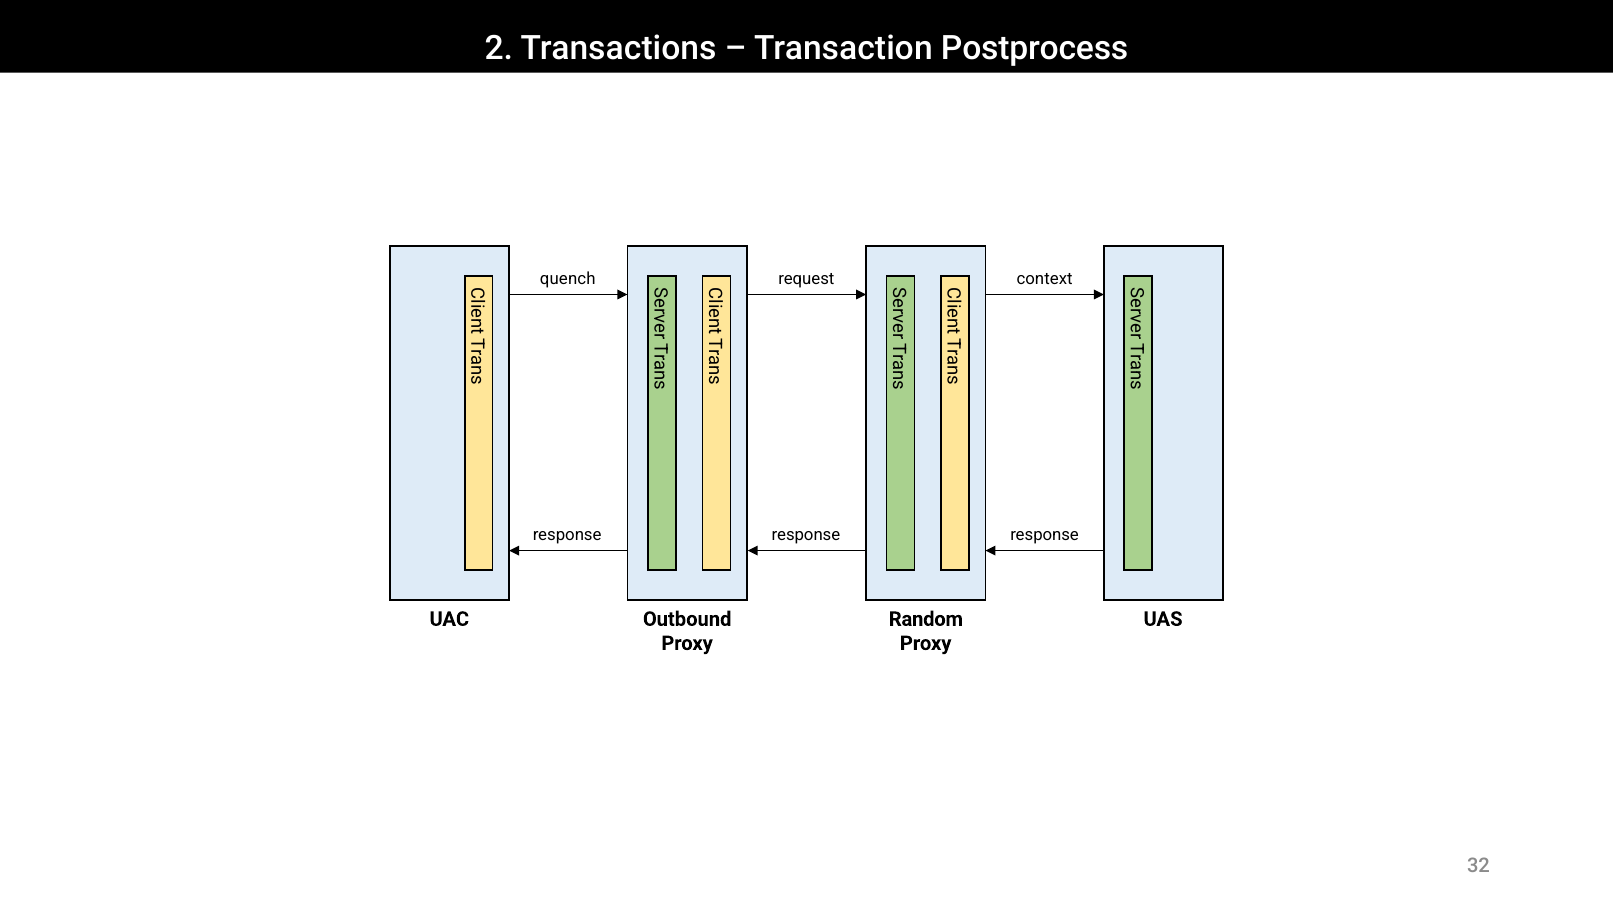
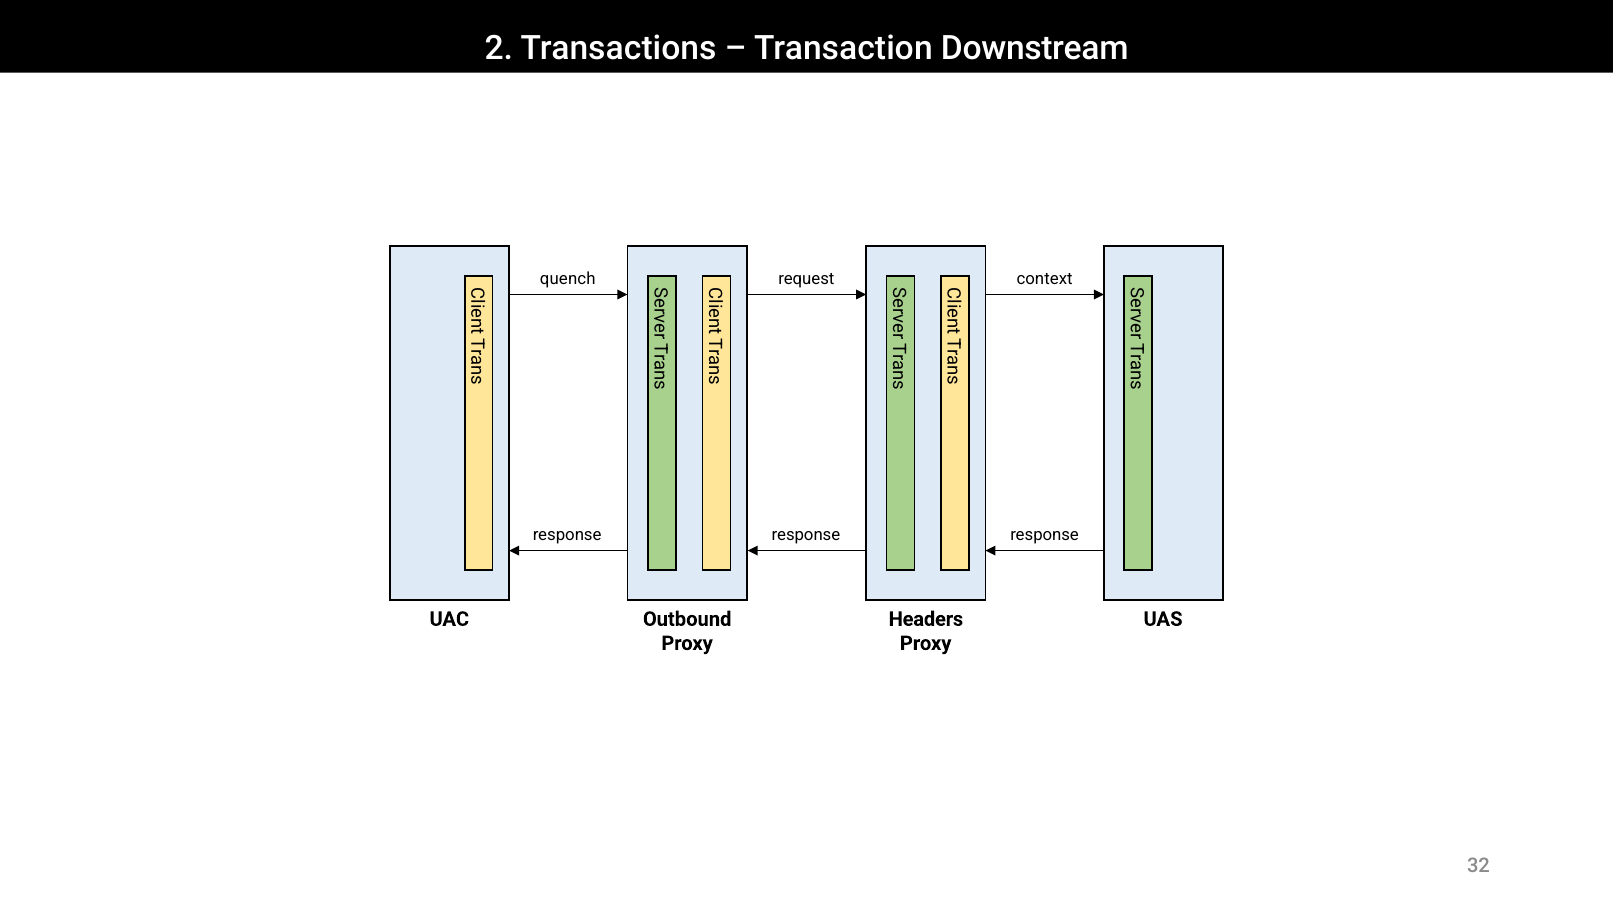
Postprocess: Postprocess -> Downstream (1035, 48)
Random: Random -> Headers (926, 619)
